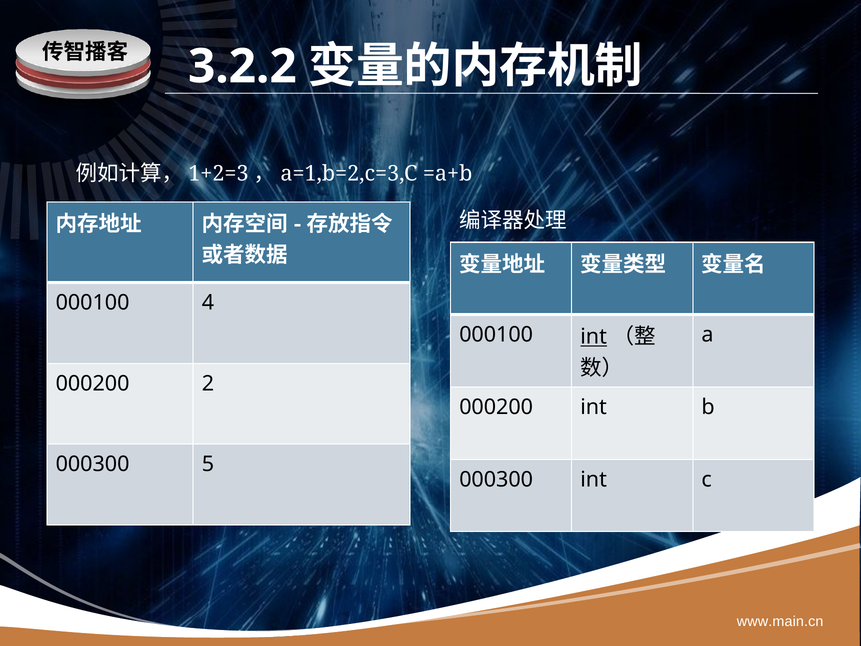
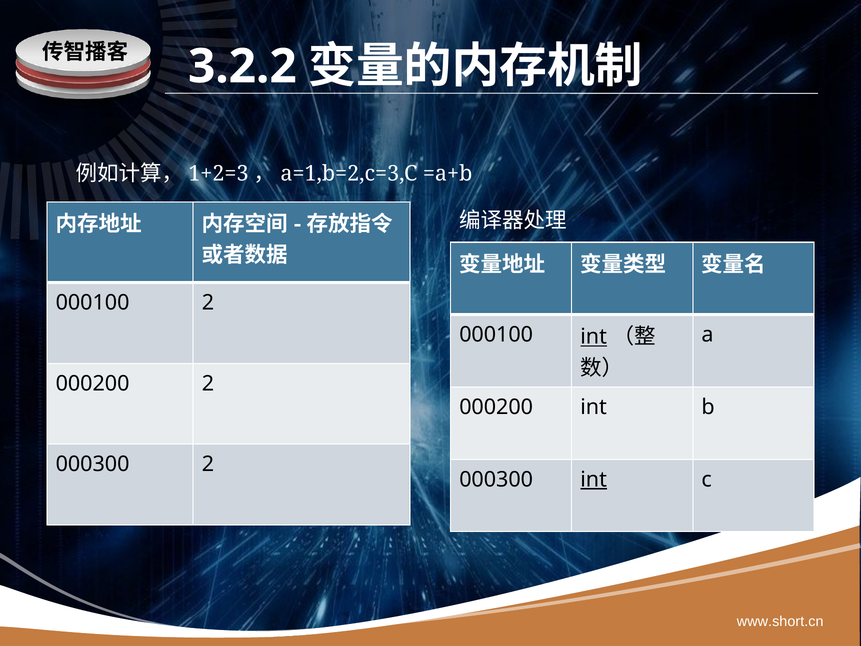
000100 4: 4 -> 2 (208, 303)
000300 5: 5 -> 2 (208, 464)
int underline: none -> present (594, 479)
www.main.cn: www.main.cn -> www.short.cn (780, 621)
